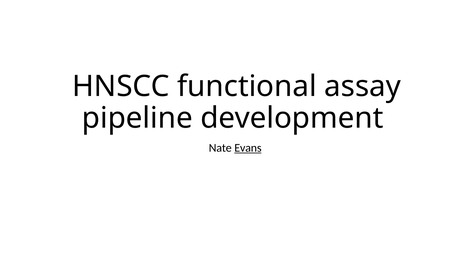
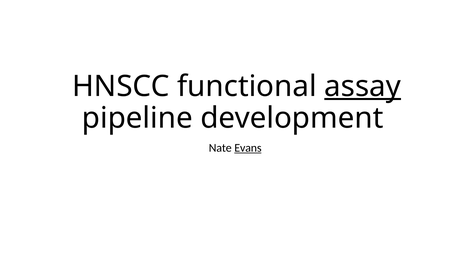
assay underline: none -> present (363, 86)
